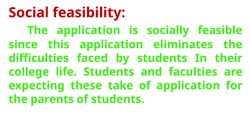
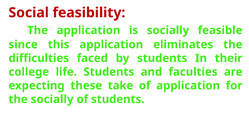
the parents: parents -> socially (52, 99)
